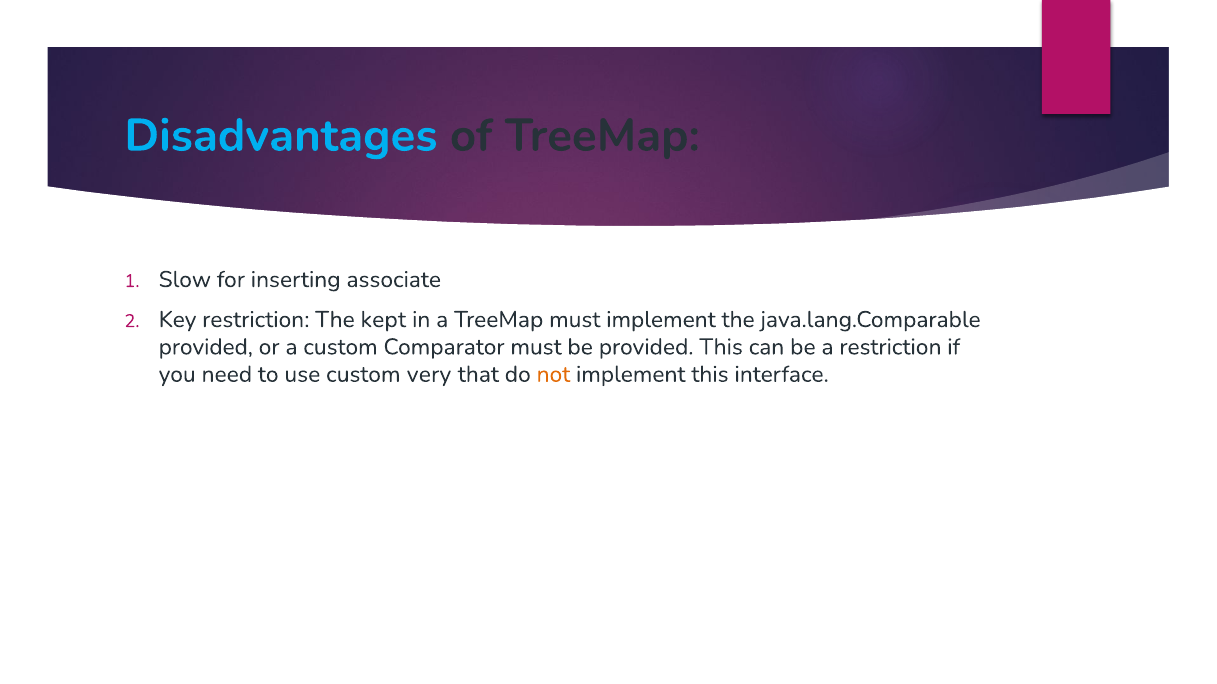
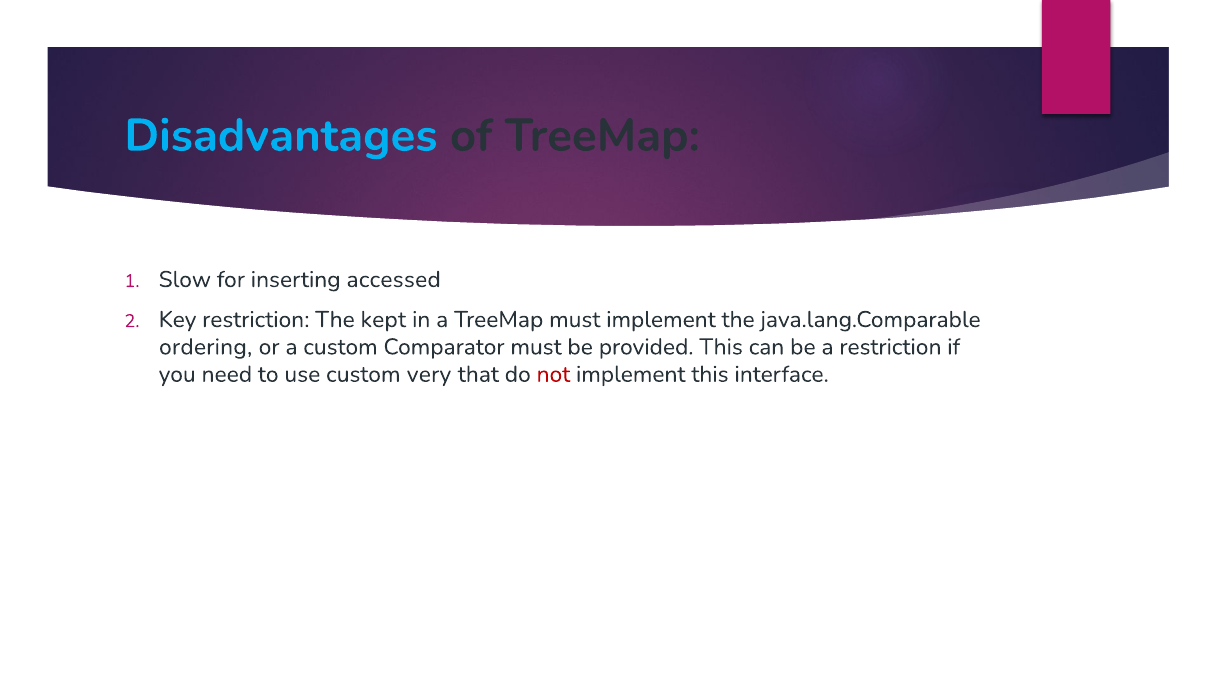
associate: associate -> accessed (394, 280)
provided: provided -> ordering (206, 347)
not colour: orange -> red (553, 375)
